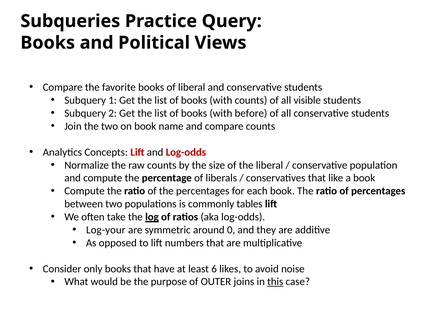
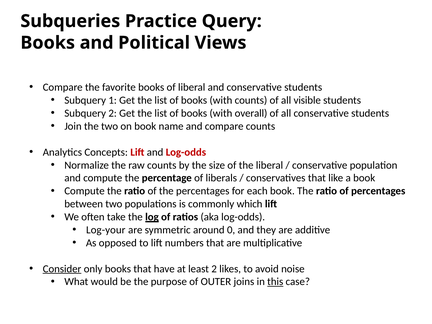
before: before -> overall (251, 113)
tables: tables -> which (250, 204)
Consider underline: none -> present (62, 269)
least 6: 6 -> 2 (214, 269)
